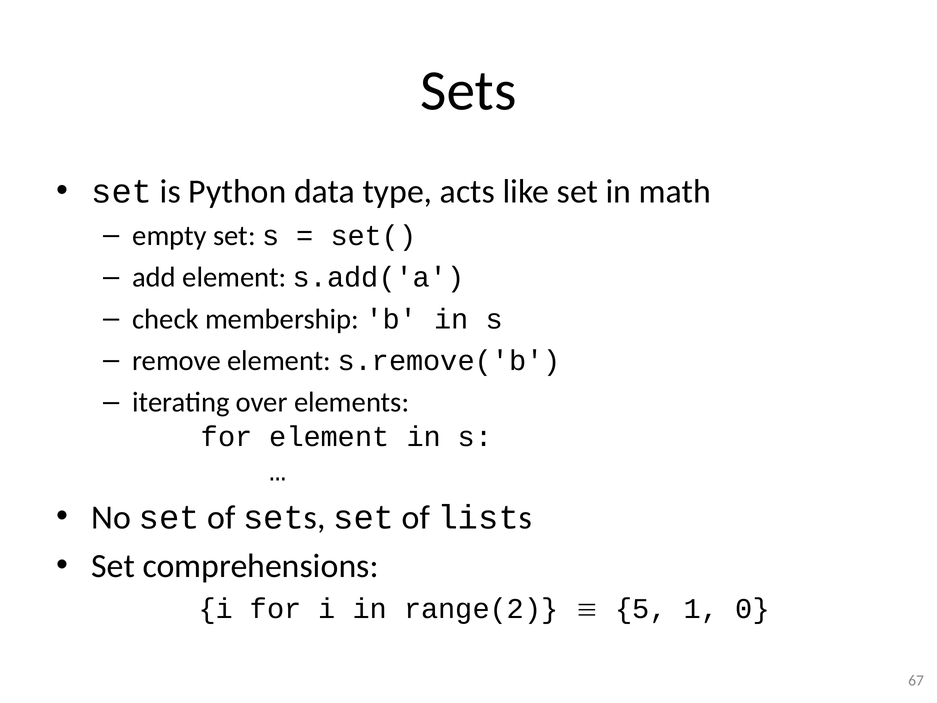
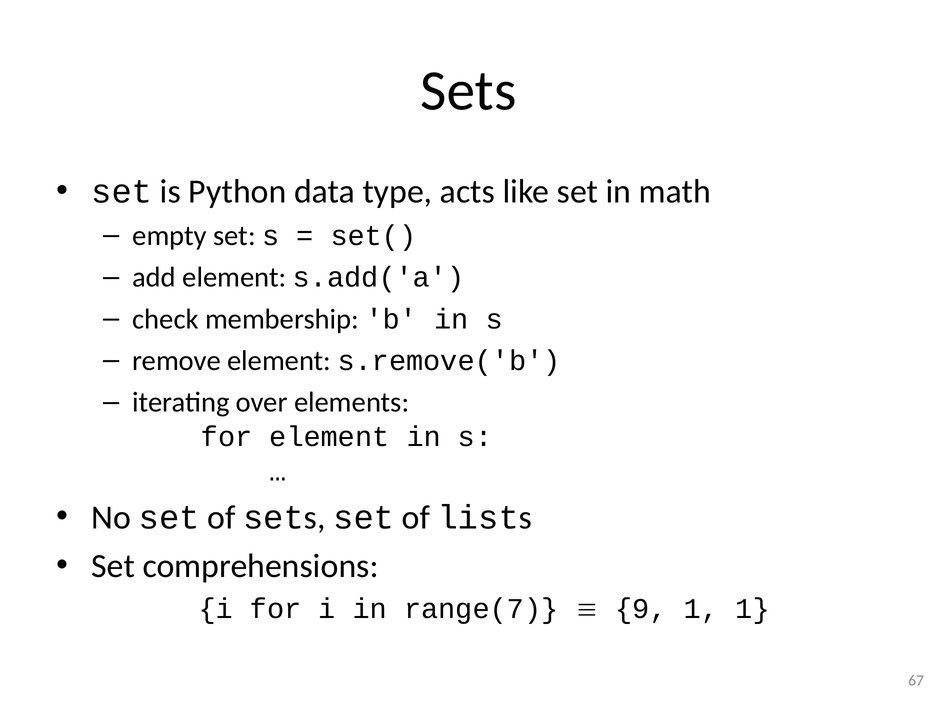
range(2: range(2 -> range(7 (481, 608)
5: 5 -> 9 (641, 608)
1 0: 0 -> 1 (753, 608)
